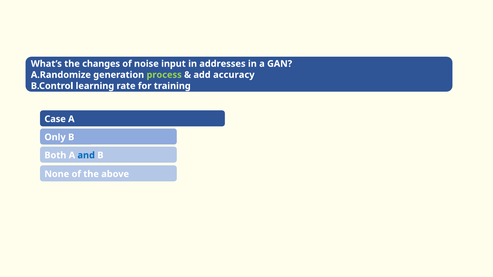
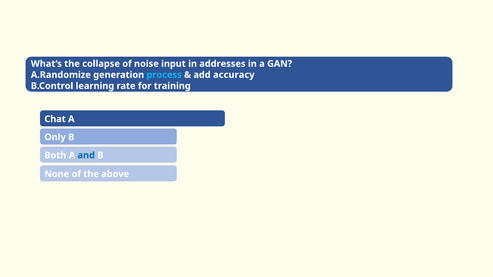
changes: changes -> collapse (101, 64)
process colour: light green -> light blue (164, 75)
Case: Case -> Chat (55, 119)
